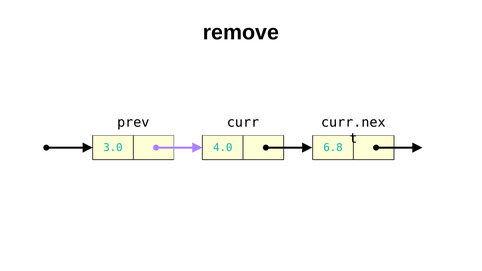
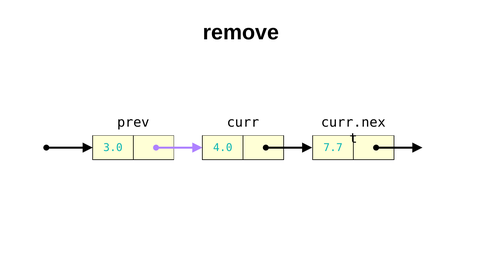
6.8: 6.8 -> 7.7 (333, 148)
